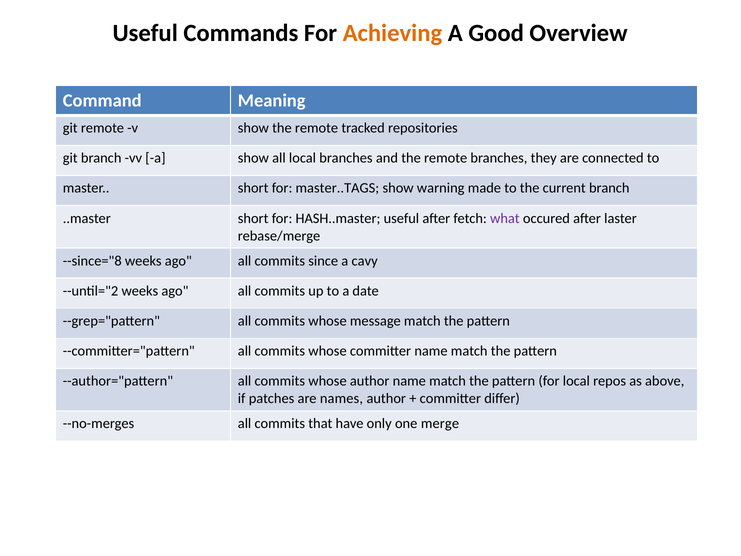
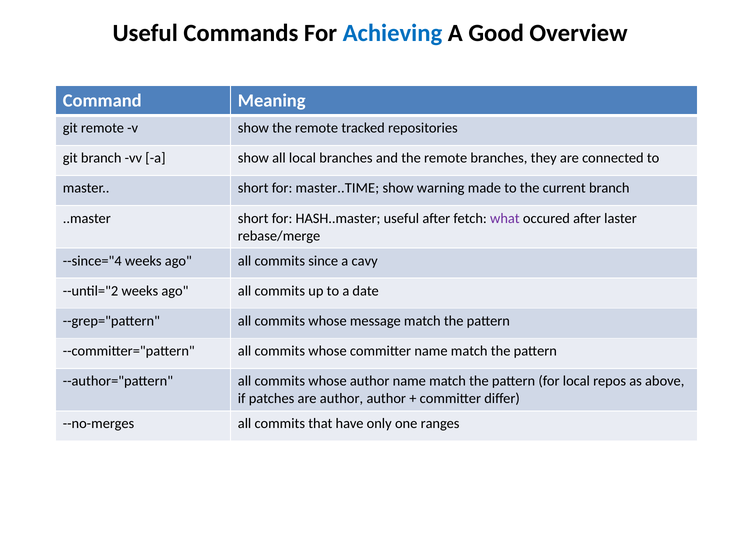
Achieving colour: orange -> blue (392, 33)
master..TAGS: master..TAGS -> master..TIME (337, 188)
--since="8: --since="8 -> --since="4 (92, 261)
are names: names -> author (341, 398)
merge: merge -> ranges (440, 423)
